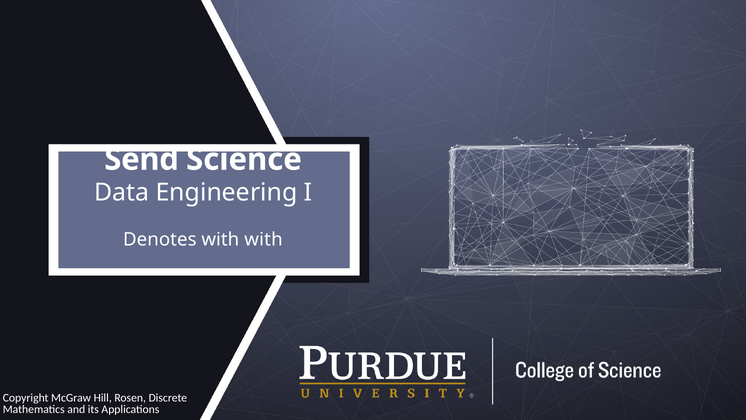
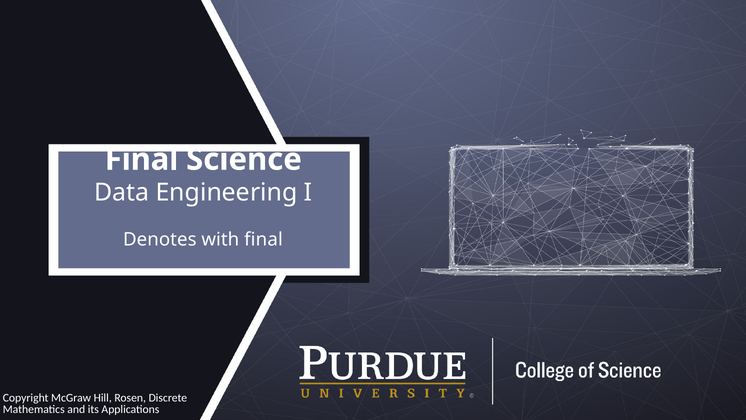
Send: Send -> Final (142, 159)
with with: with -> final (264, 239)
